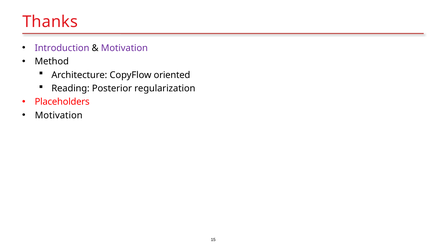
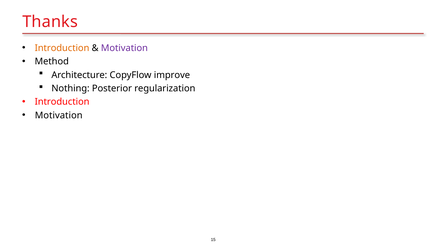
Introduction colour: purple -> orange (62, 48)
oriented: oriented -> improve (172, 75)
Reading: Reading -> Nothing (70, 88)
Placeholders: Placeholders -> Introduction (62, 102)
